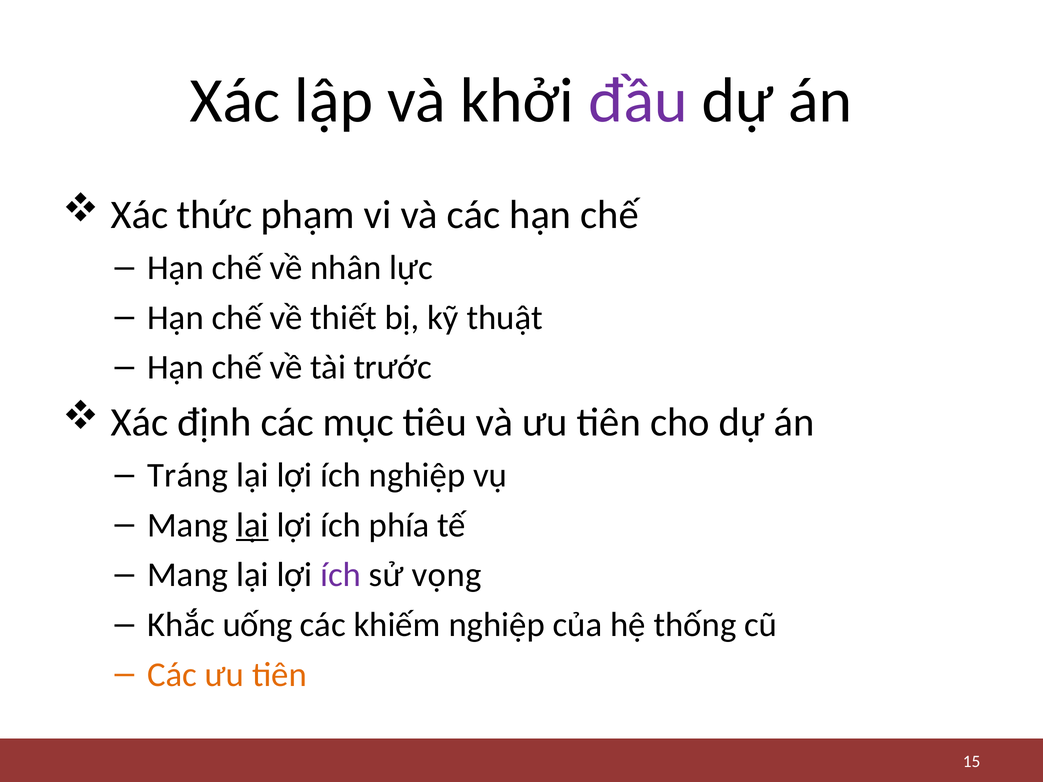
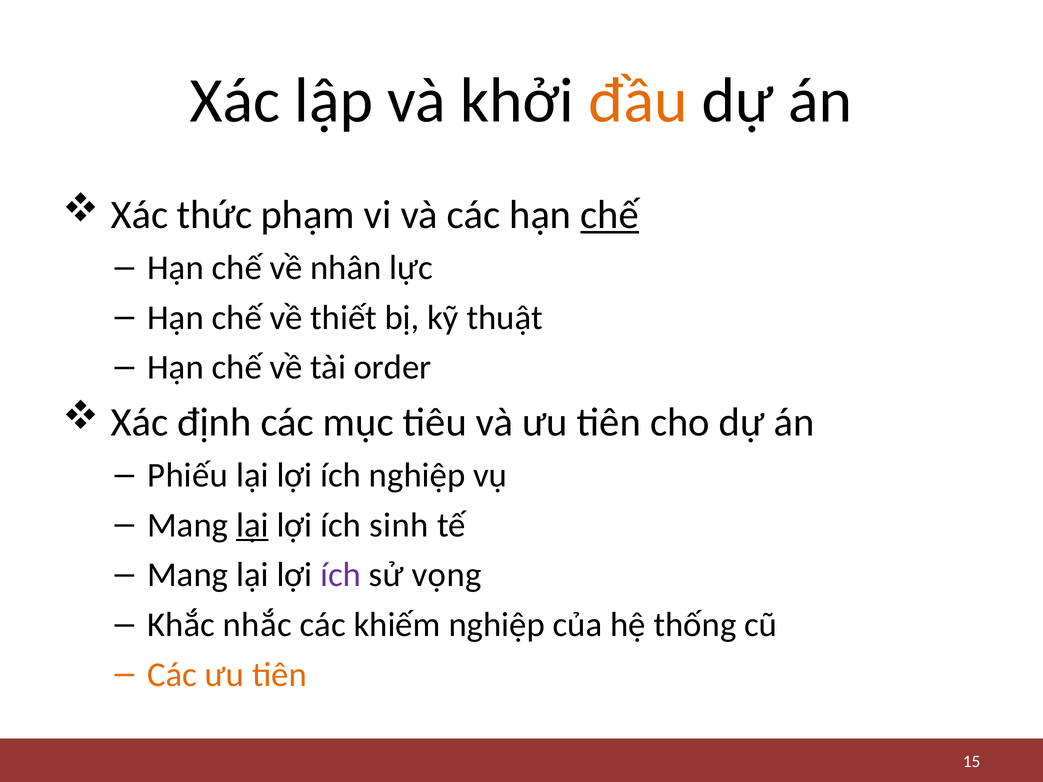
đầu colour: purple -> orange (638, 101)
chế underline: none -> present (610, 215)
trước: trước -> order (393, 368)
Tráng: Tráng -> Phiếu (188, 475)
phía: phía -> sinh (399, 525)
uống: uống -> nhắc (257, 625)
